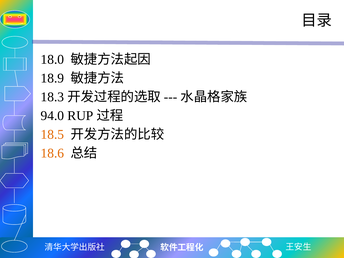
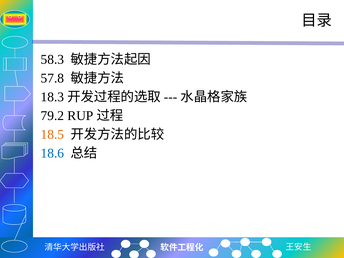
18.0: 18.0 -> 58.3 (52, 59)
18.9: 18.9 -> 57.8 (52, 78)
94.0: 94.0 -> 79.2 (52, 116)
18.6 colour: orange -> blue (52, 153)
